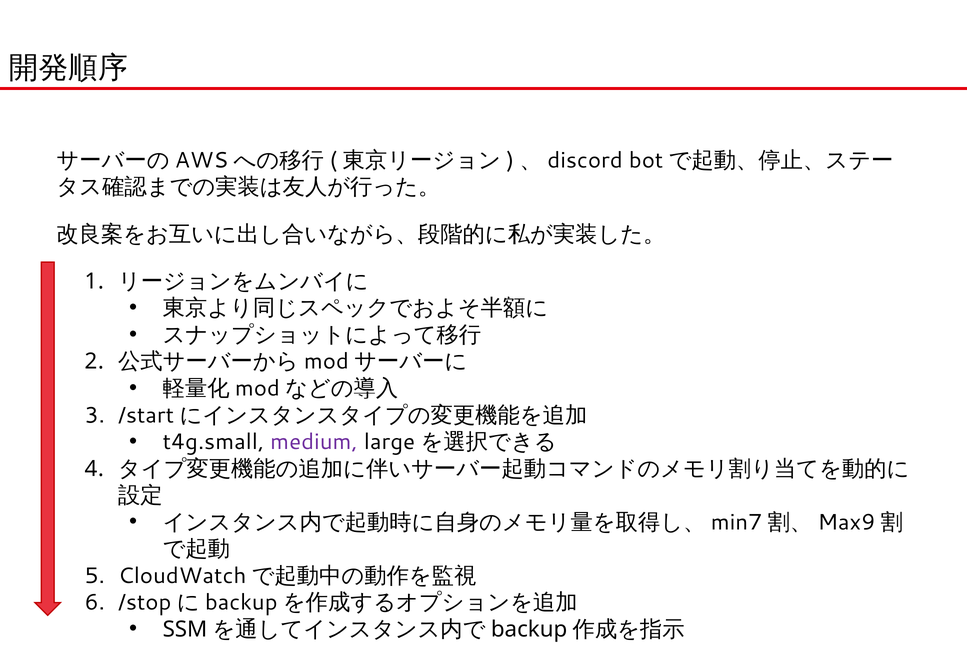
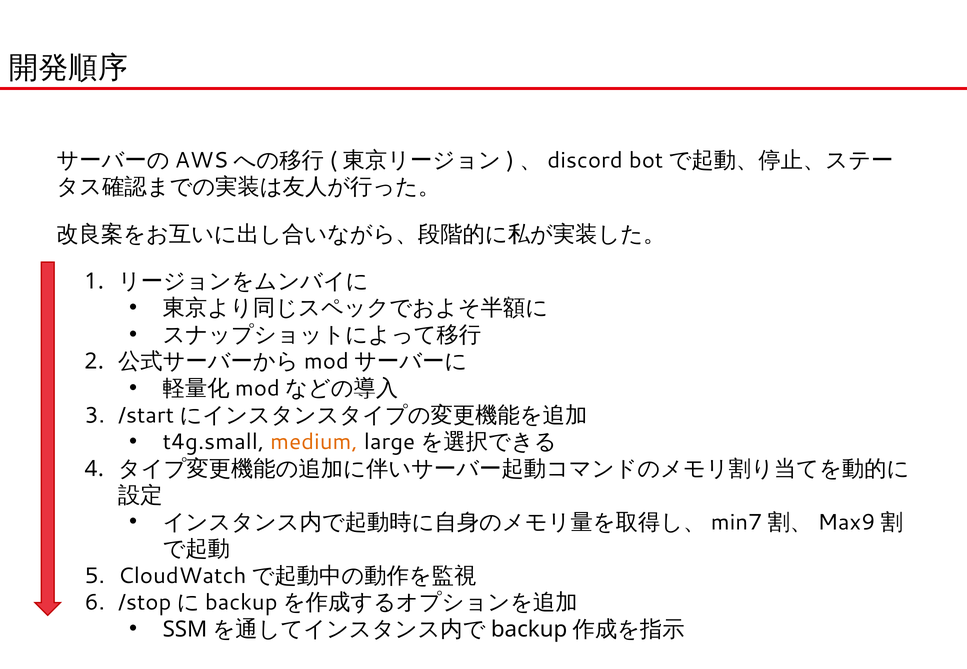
medium colour: purple -> orange (314, 442)
